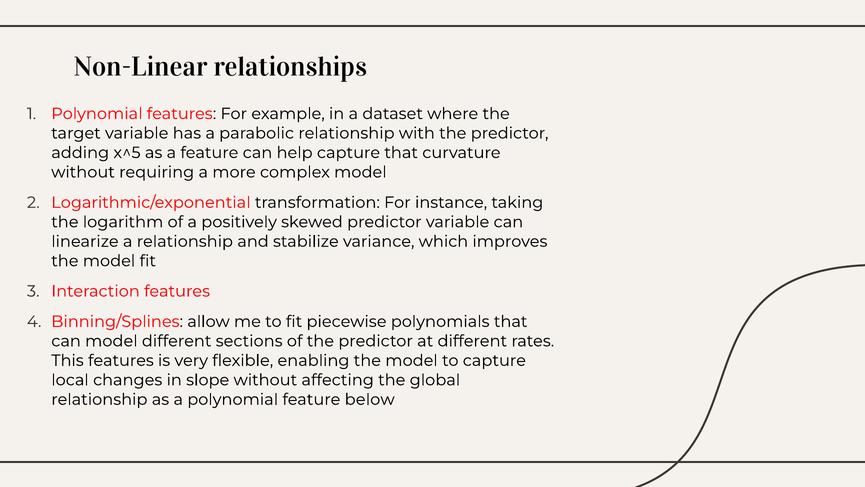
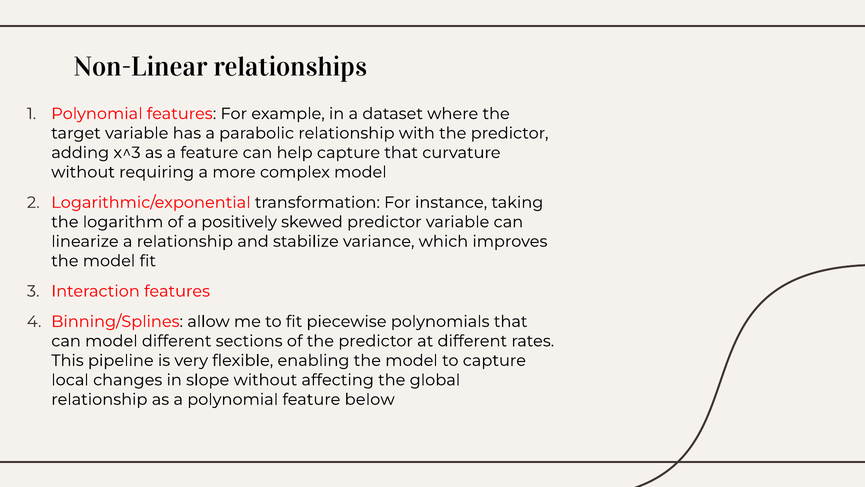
x^5: x^5 -> x^3 (127, 153)
This features: features -> pipeline (121, 360)
